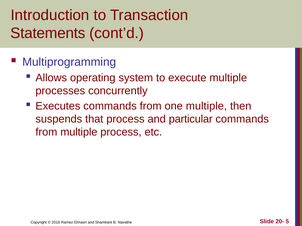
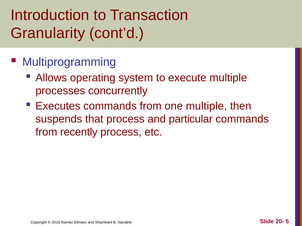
Statements: Statements -> Granularity (48, 33)
from multiple: multiple -> recently (79, 132)
